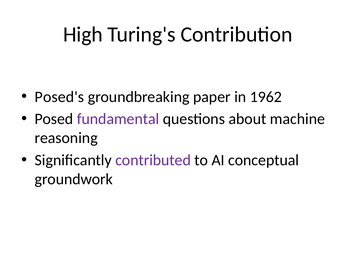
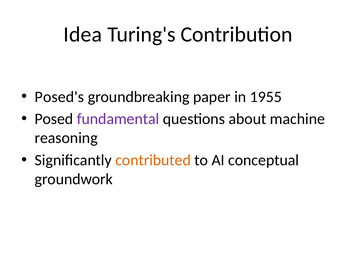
High: High -> Idea (83, 34)
1962: 1962 -> 1955 (266, 97)
contributed colour: purple -> orange (153, 160)
